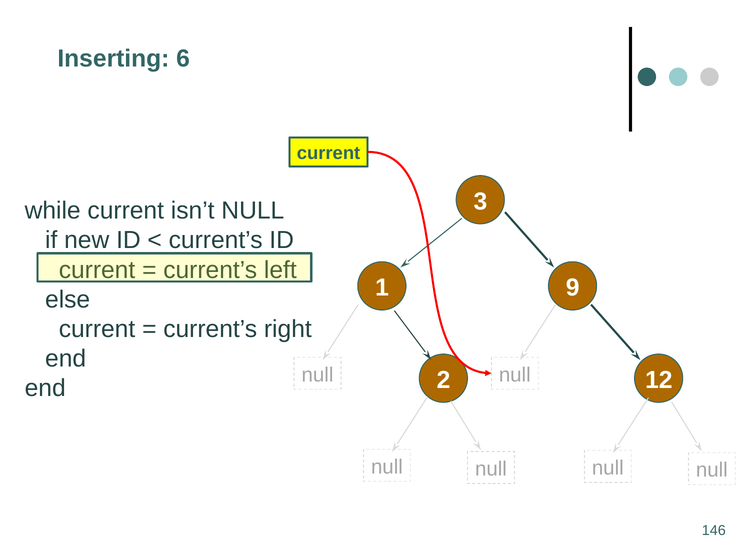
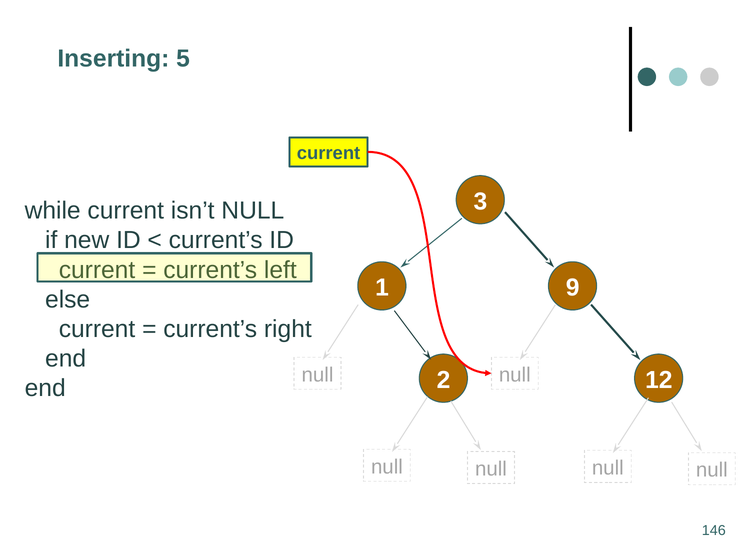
6: 6 -> 5 (183, 59)
